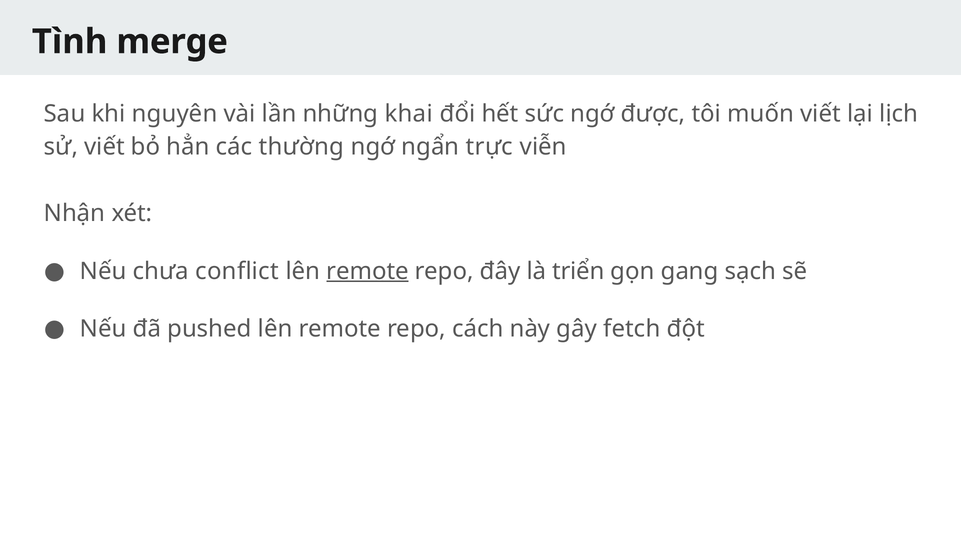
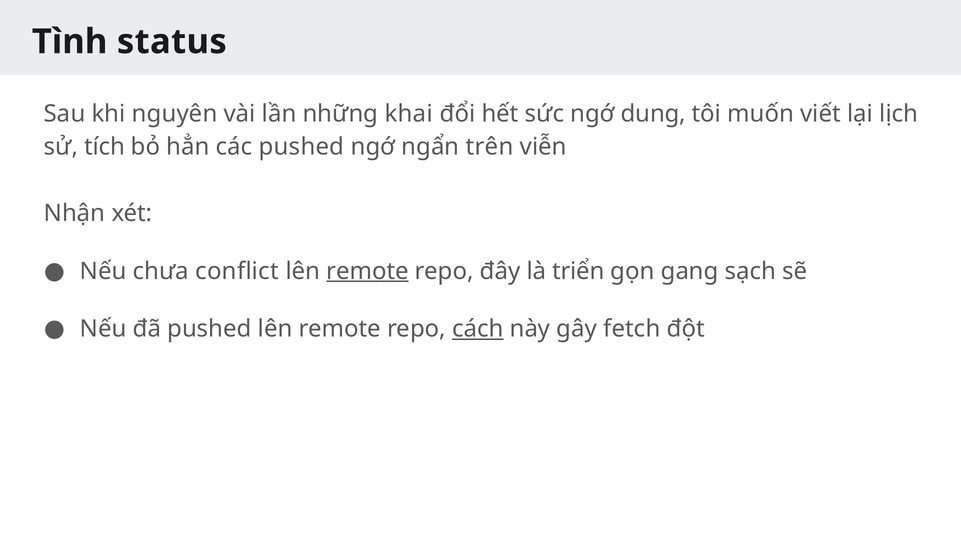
merge: merge -> status (172, 42)
được: được -> dung (653, 114)
sử viết: viết -> tích (105, 147)
các thường: thường -> pushed (301, 147)
trực: trực -> trên (489, 147)
cách underline: none -> present (478, 329)
